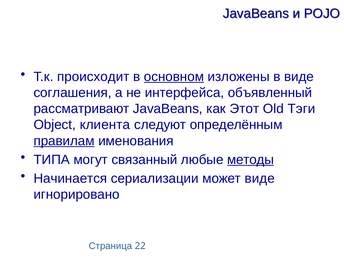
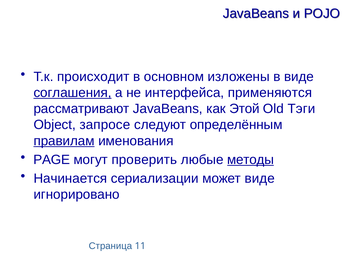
основном underline: present -> none (174, 77)
соглашения underline: none -> present (73, 93)
объявленный: объявленный -> применяются (270, 93)
Этот: Этот -> Этой (245, 109)
клиента: клиента -> запросе (105, 125)
ТИПА: ТИПА -> PAGE (52, 160)
связанный: связанный -> проверить (144, 160)
22: 22 -> 11 (140, 246)
